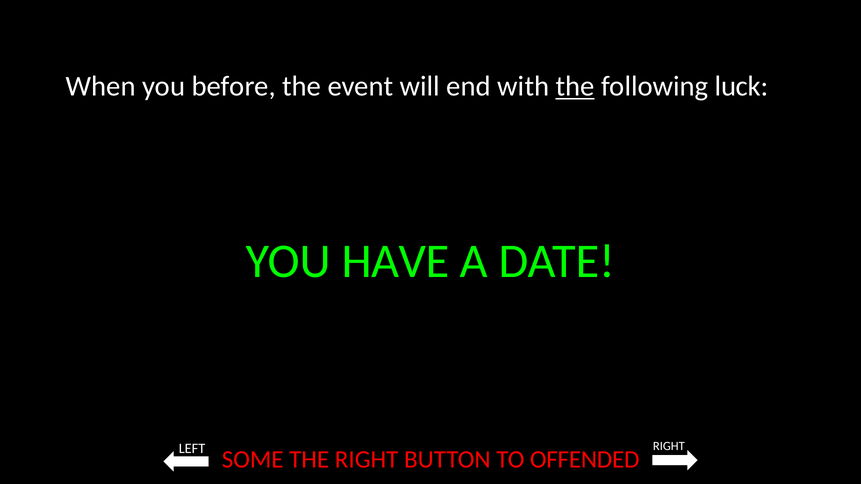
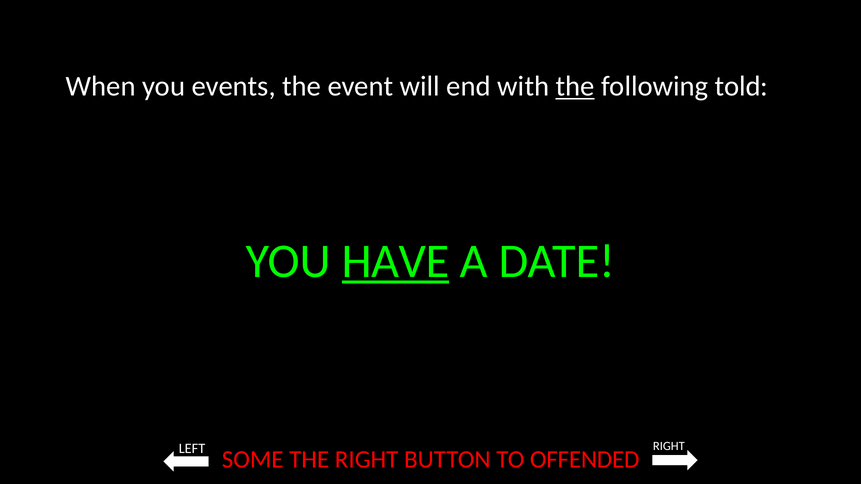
before: before -> events (234, 86)
luck: luck -> told (741, 86)
HAVE underline: none -> present (396, 261)
